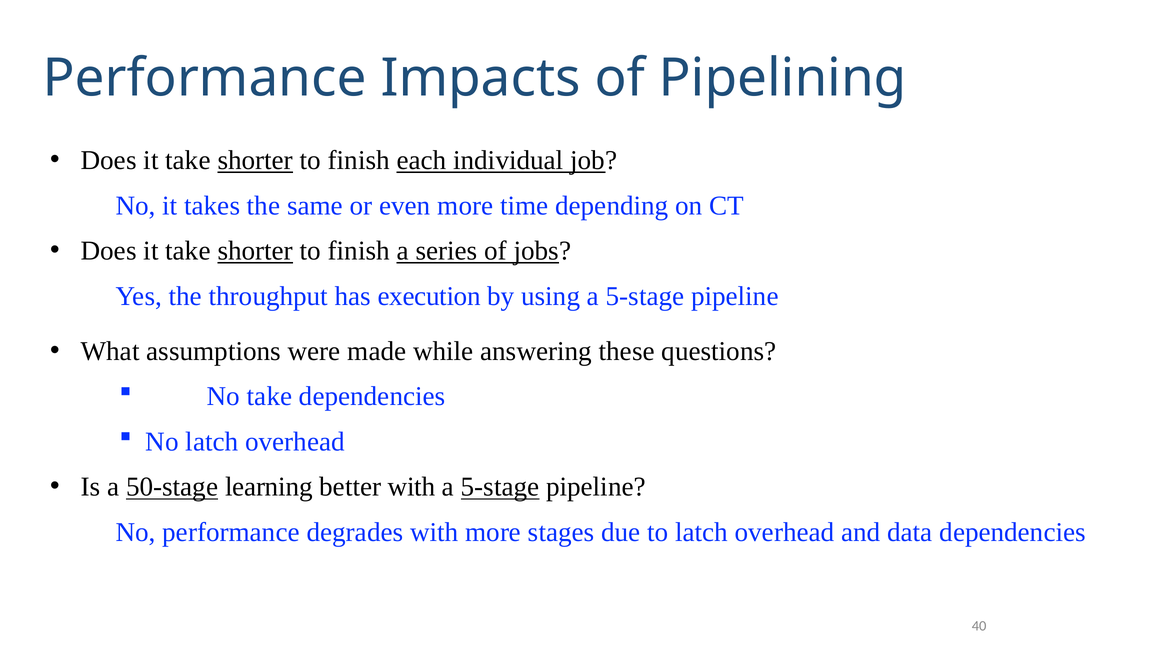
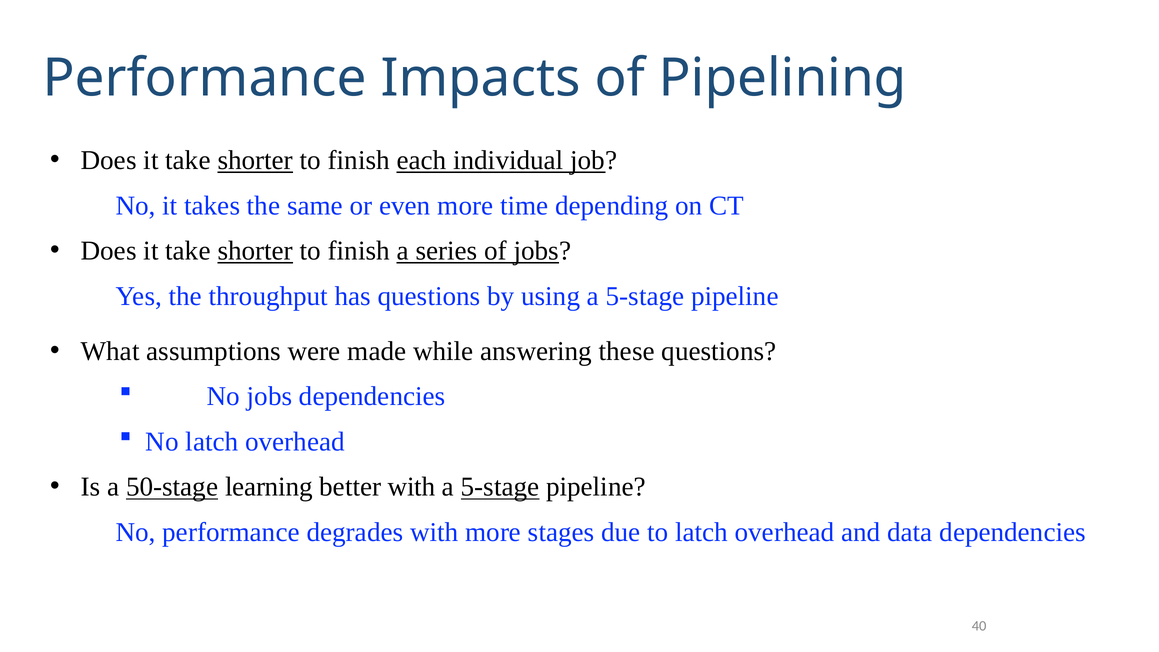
has execution: execution -> questions (429, 296)
No take: take -> jobs (270, 396)
